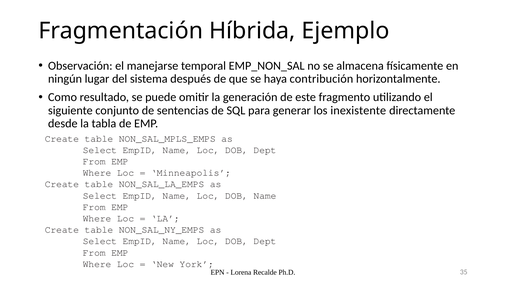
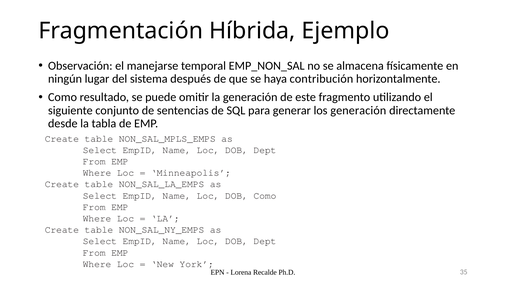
los inexistente: inexistente -> generación (358, 110)
DOB Name: Name -> Como (265, 195)
